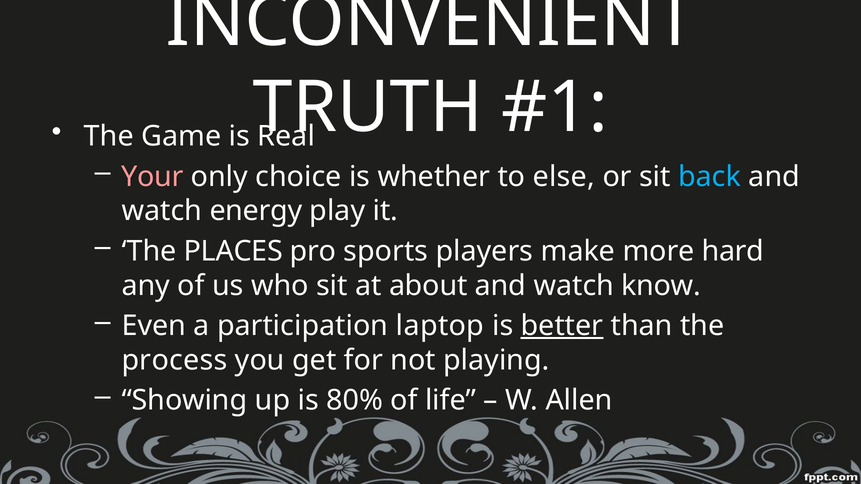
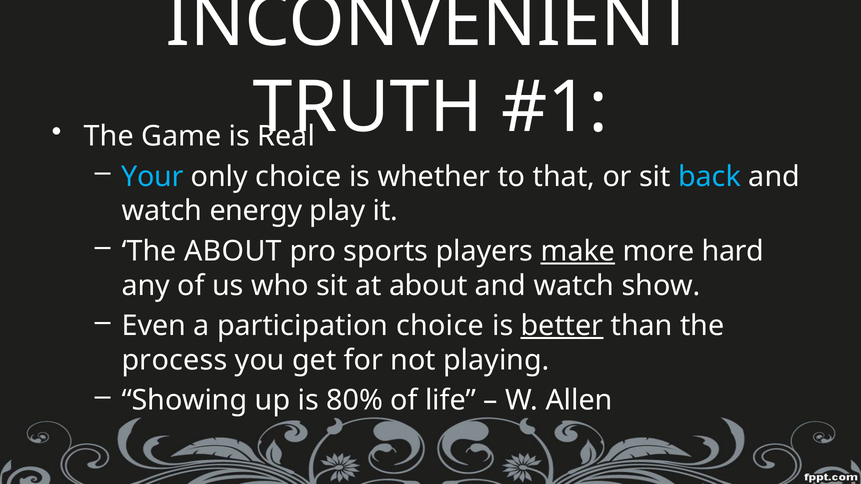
Your colour: pink -> light blue (153, 177)
else: else -> that (564, 177)
The PLACES: PLACES -> ABOUT (233, 251)
make underline: none -> present (578, 251)
know: know -> show (661, 286)
participation laptop: laptop -> choice (440, 326)
